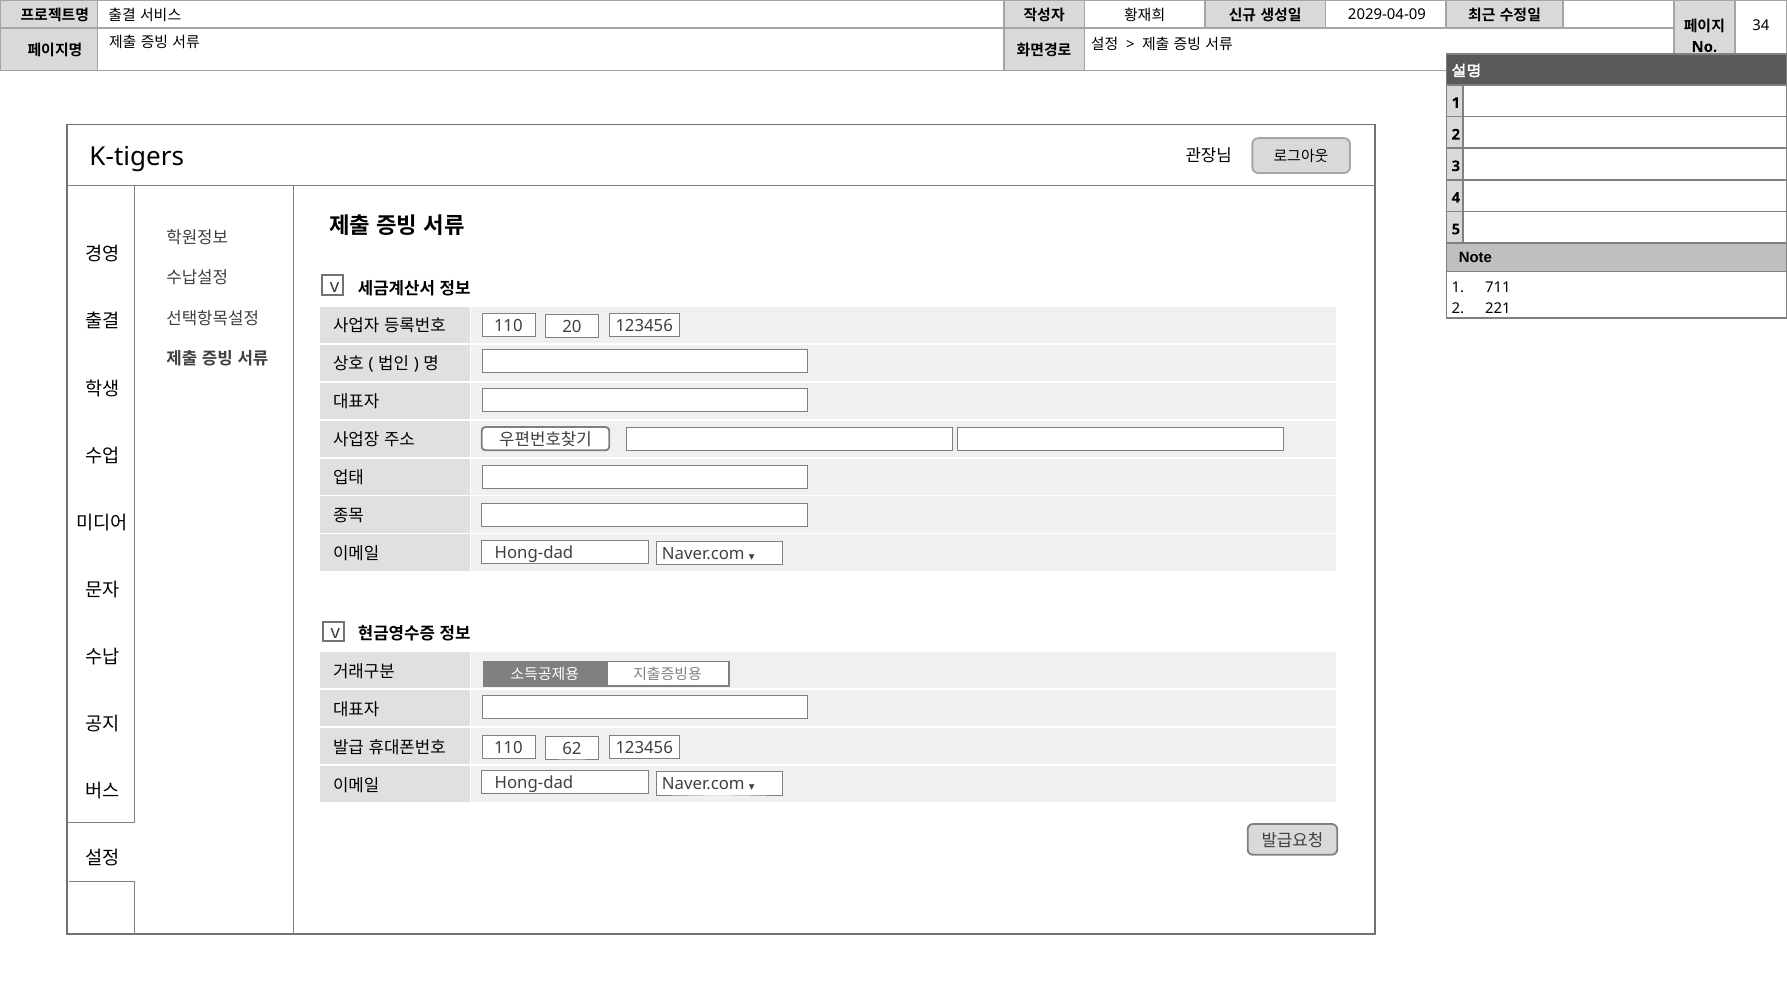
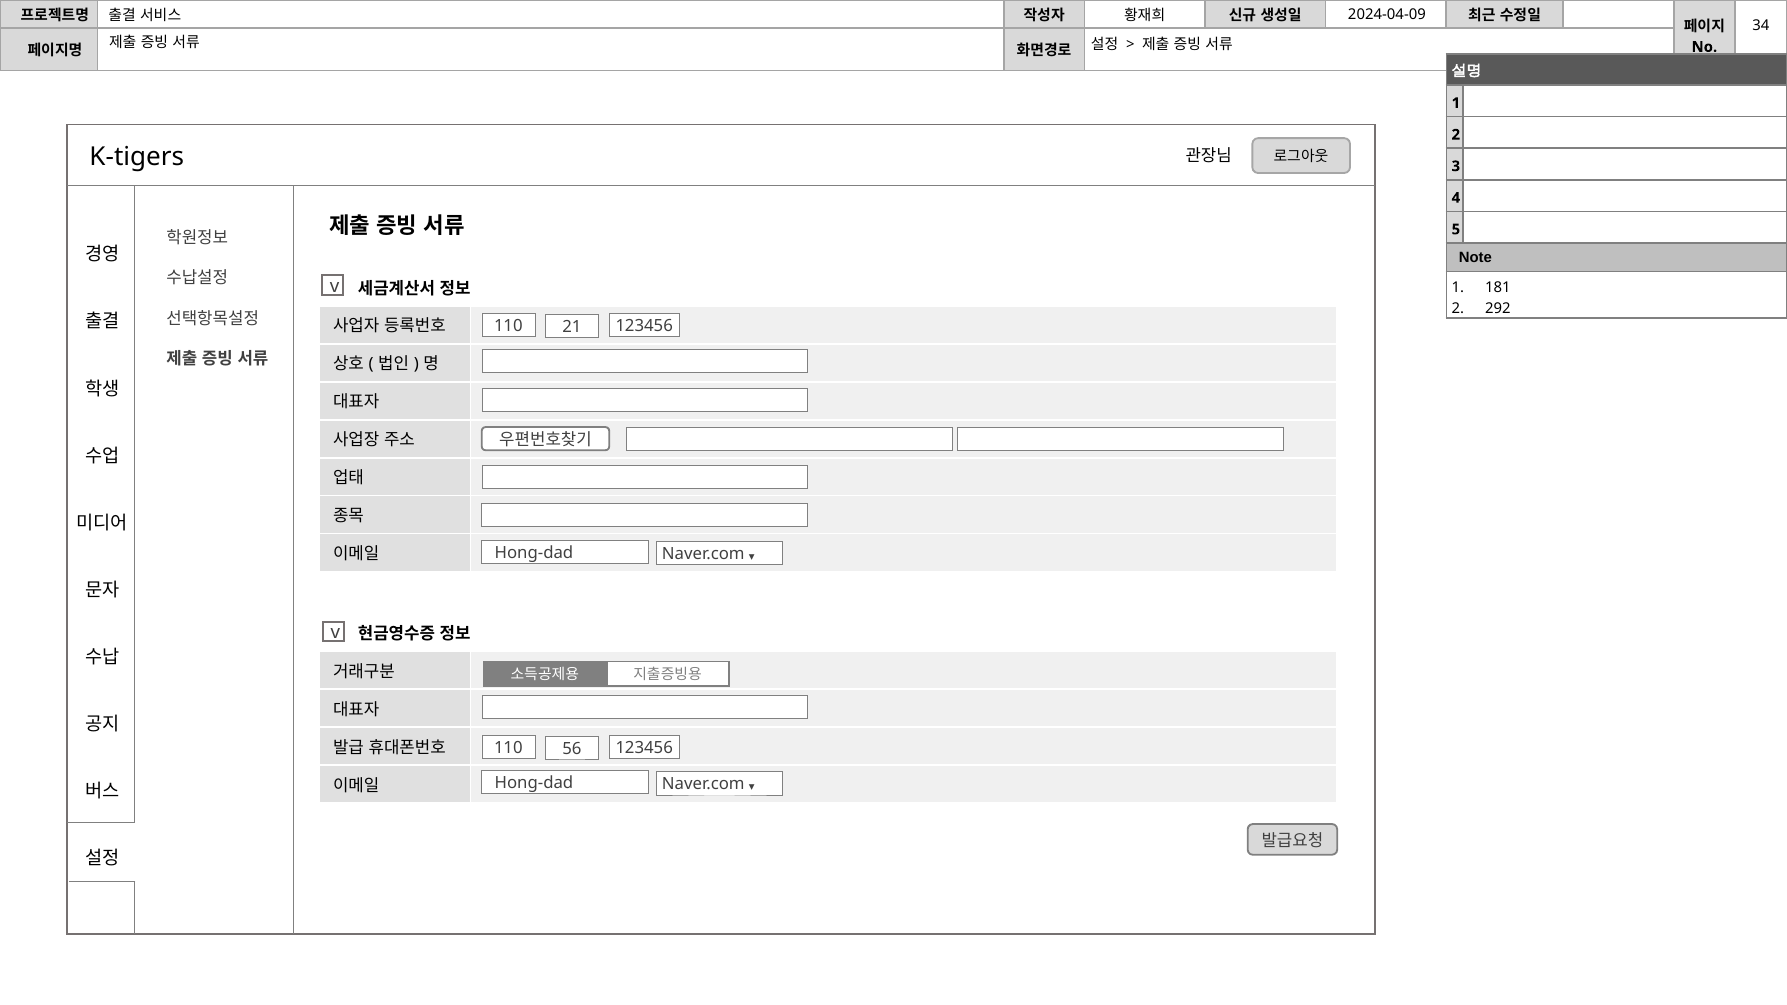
2029-04-09: 2029-04-09 -> 2024-04-09 (1387, 15)
711: 711 -> 181 (1498, 288)
221: 221 -> 292 (1498, 309)
20: 20 -> 21 (572, 327)
62: 62 -> 56 (572, 749)
